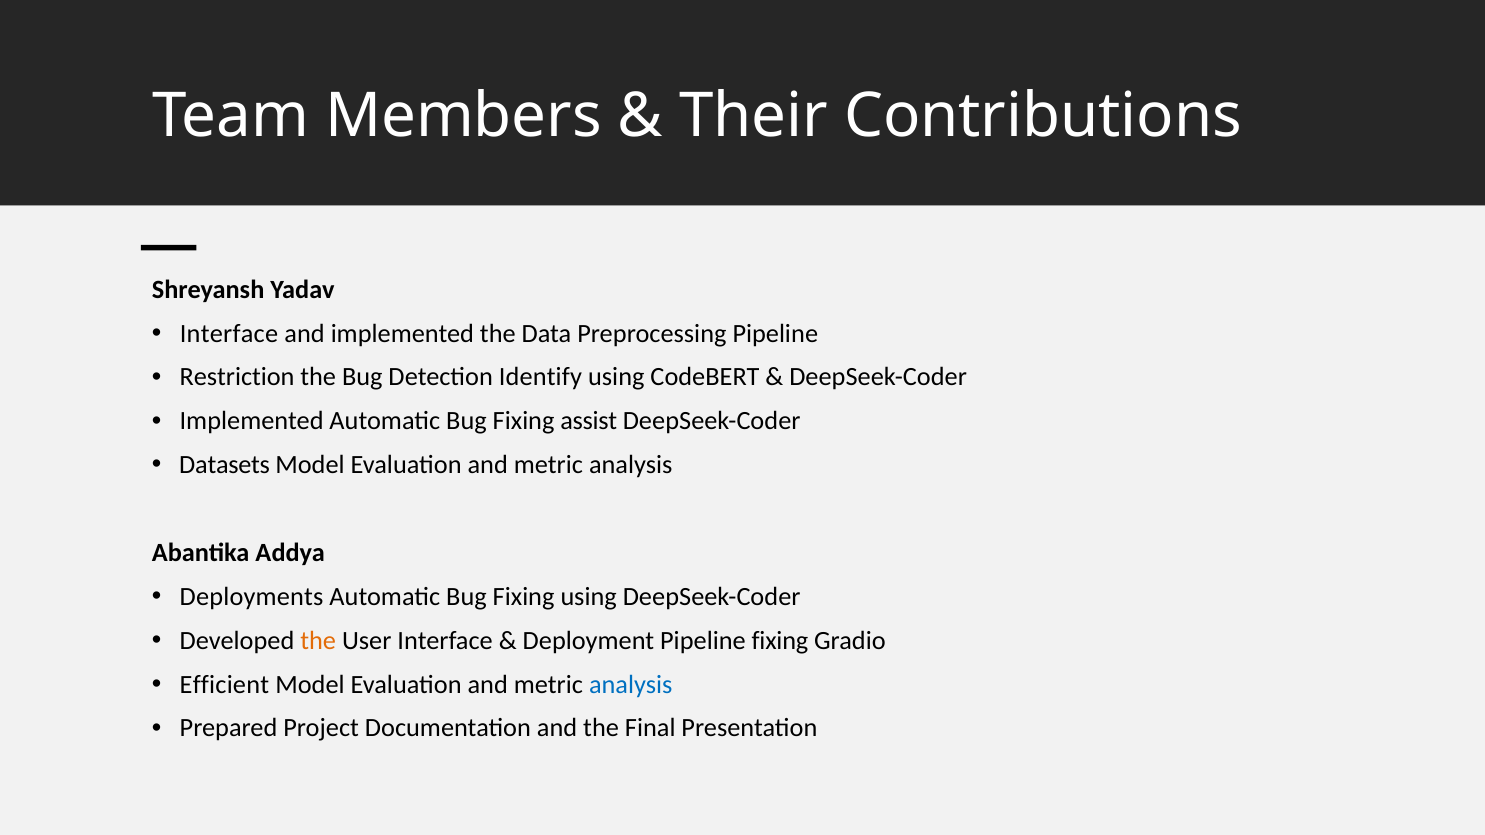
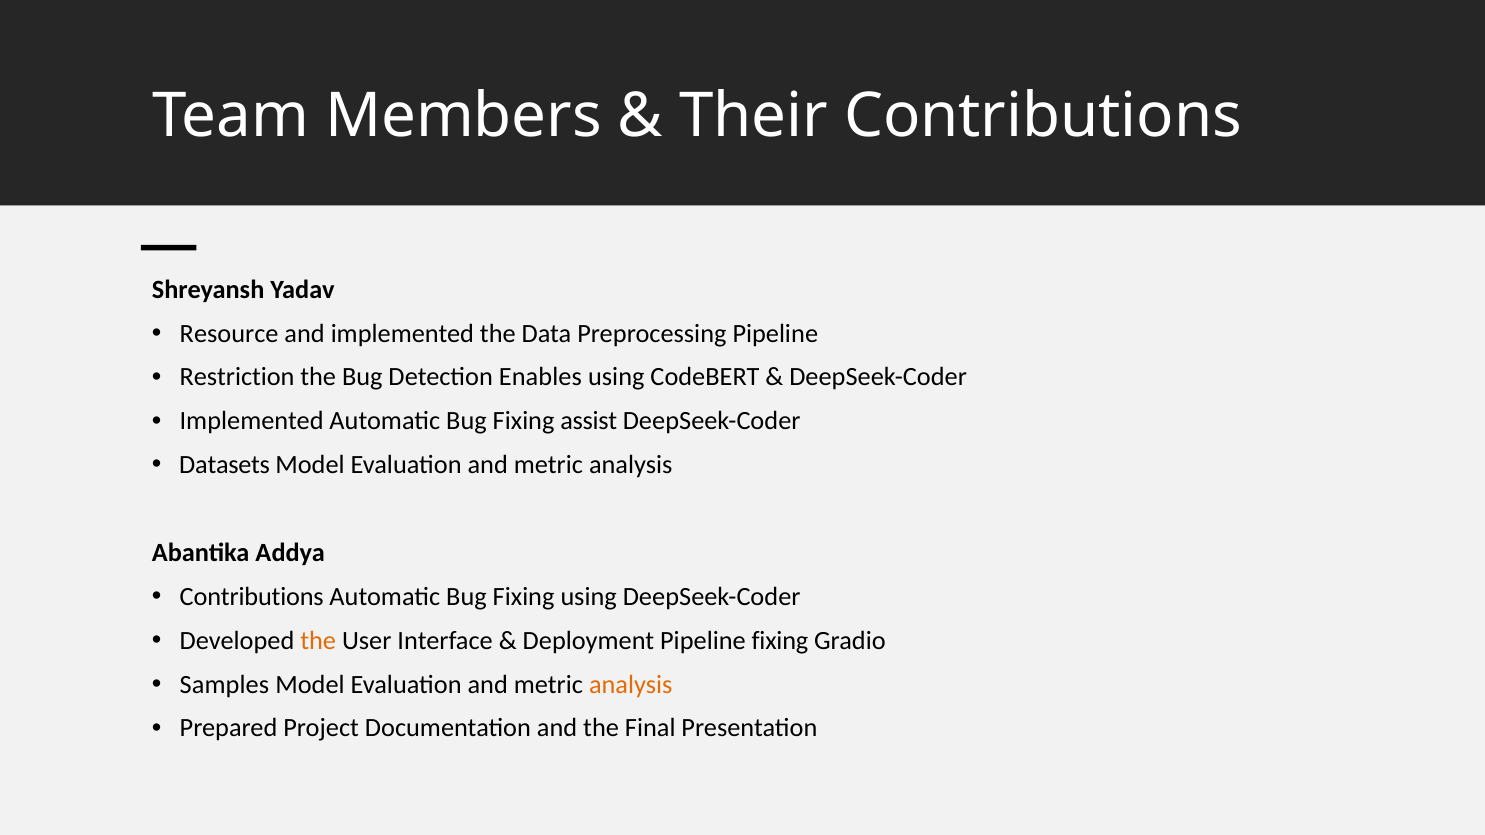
Interface: Interface -> Resource (229, 334)
Identify: Identify -> Enables (540, 377)
Deployments: Deployments -> Contributions (252, 597)
Efficient: Efficient -> Samples (224, 685)
analysis colour: blue -> orange (631, 685)
